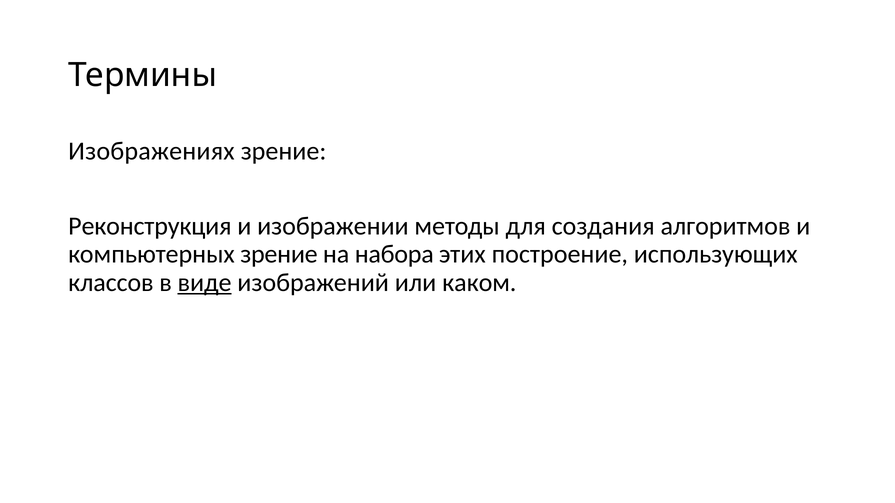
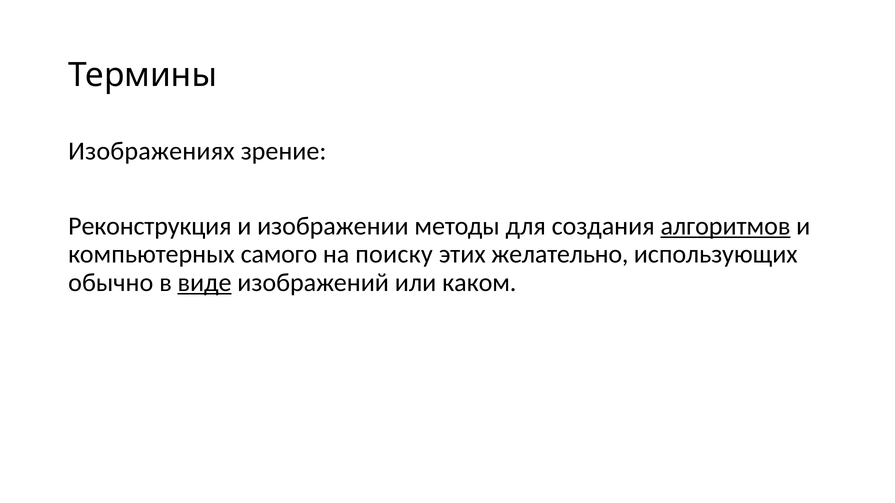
алгоритмов underline: none -> present (725, 226)
компьютерных зрение: зрение -> самого (279, 255)
набора: набора -> поиску (394, 255)
построение: построение -> желательно (560, 255)
классов: классов -> обычно (111, 283)
